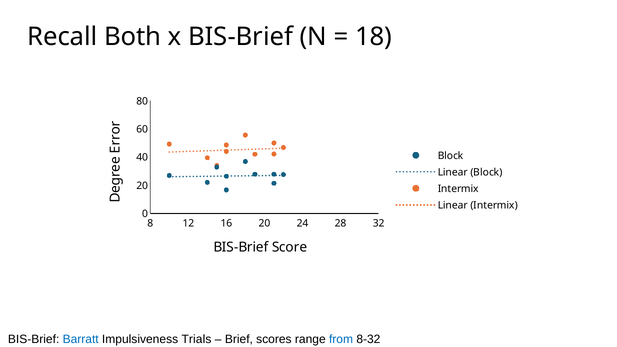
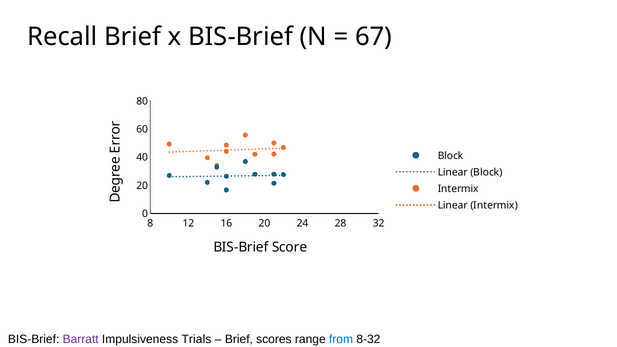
Recall Both: Both -> Brief (133, 37)
18: 18 -> 67 (374, 37)
Barratt colour: blue -> purple (81, 339)
